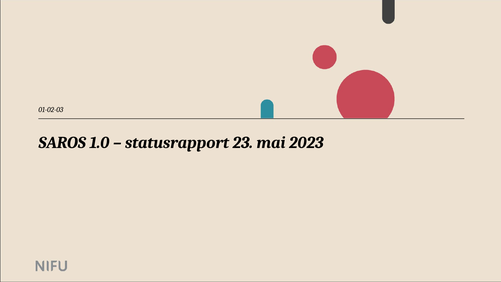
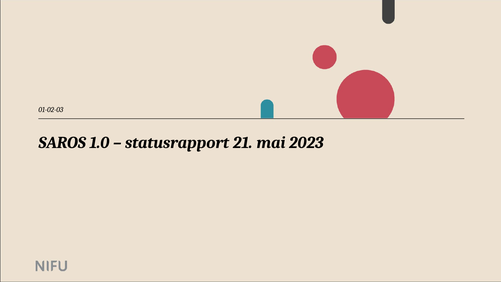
23: 23 -> 21 (243, 143)
